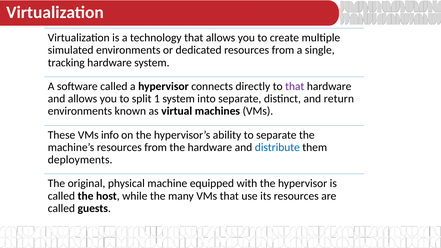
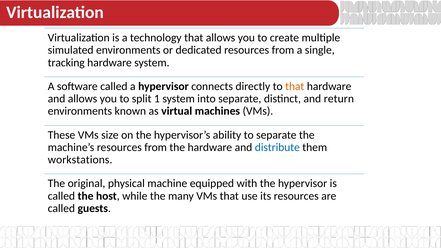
that colour: purple -> orange (295, 86)
info: info -> size (110, 135)
deployments: deployments -> workstations (80, 160)
